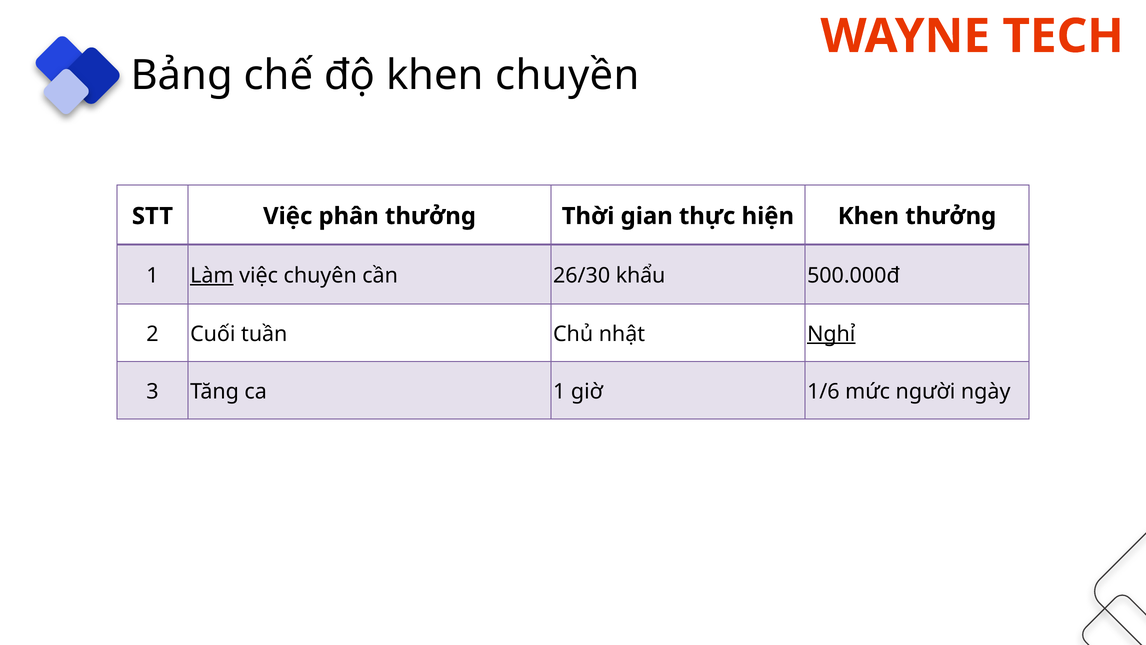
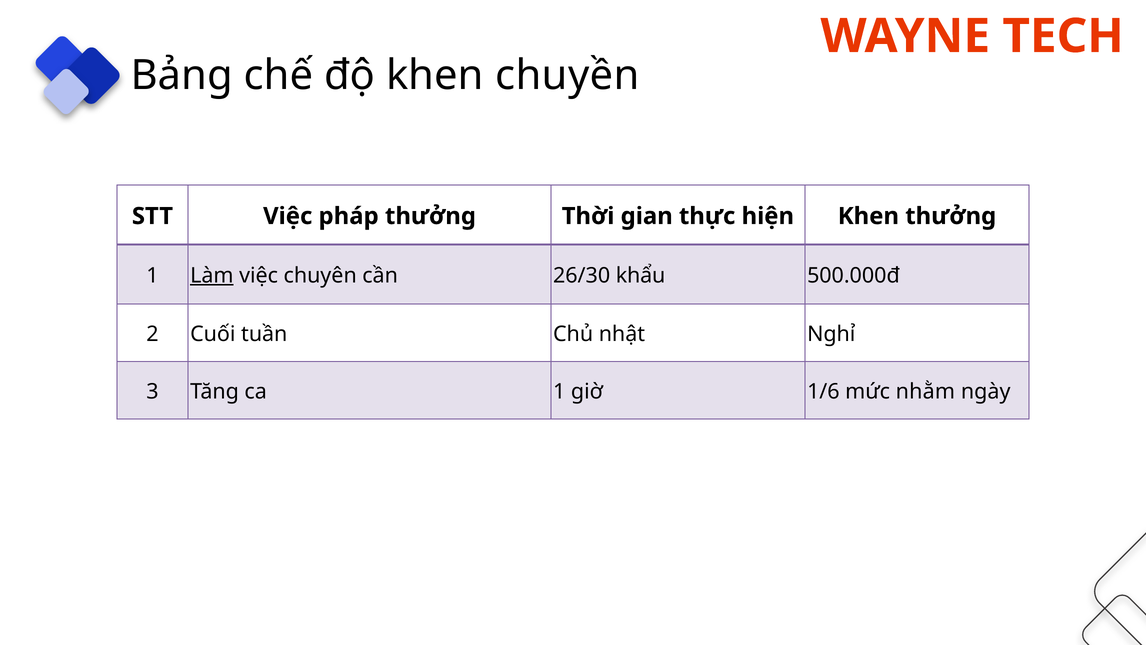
phân: phân -> pháp (349, 216)
Nghỉ underline: present -> none (831, 334)
người: người -> nhằm (925, 391)
